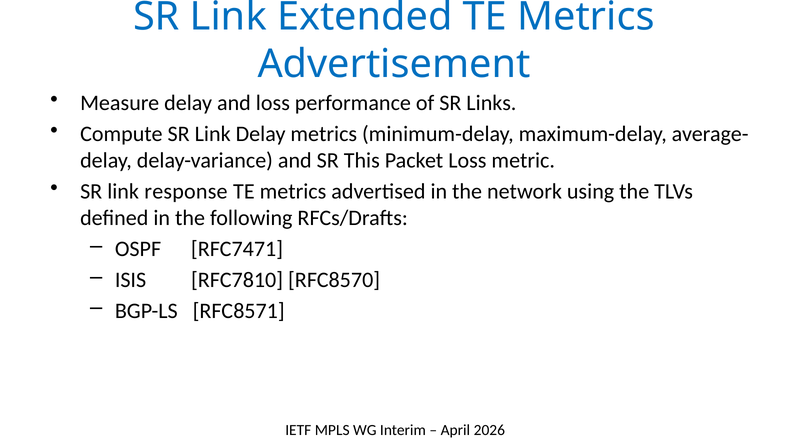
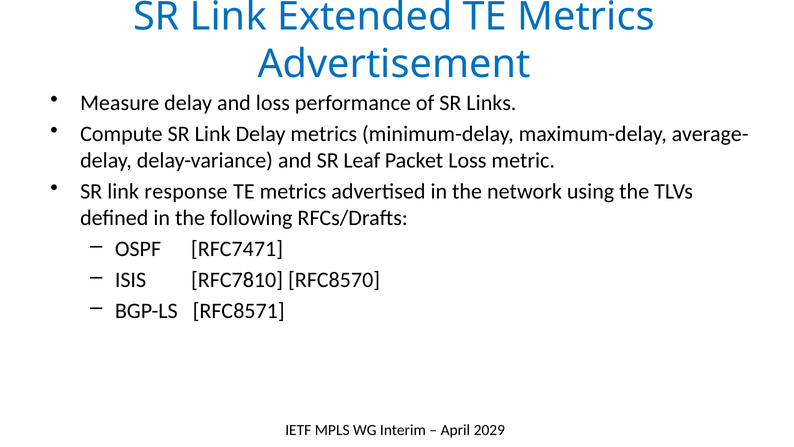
This: This -> Leaf (362, 160)
2026: 2026 -> 2029 (489, 430)
